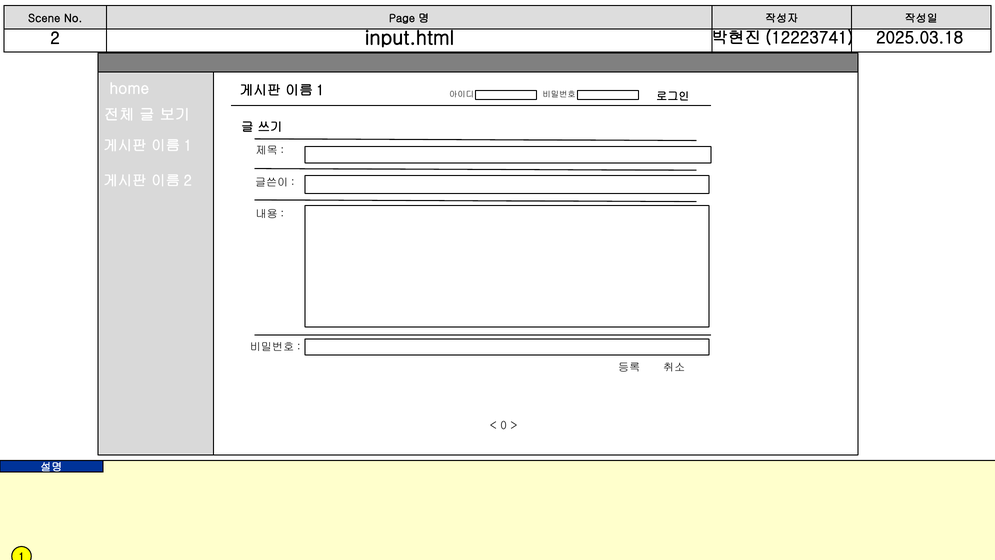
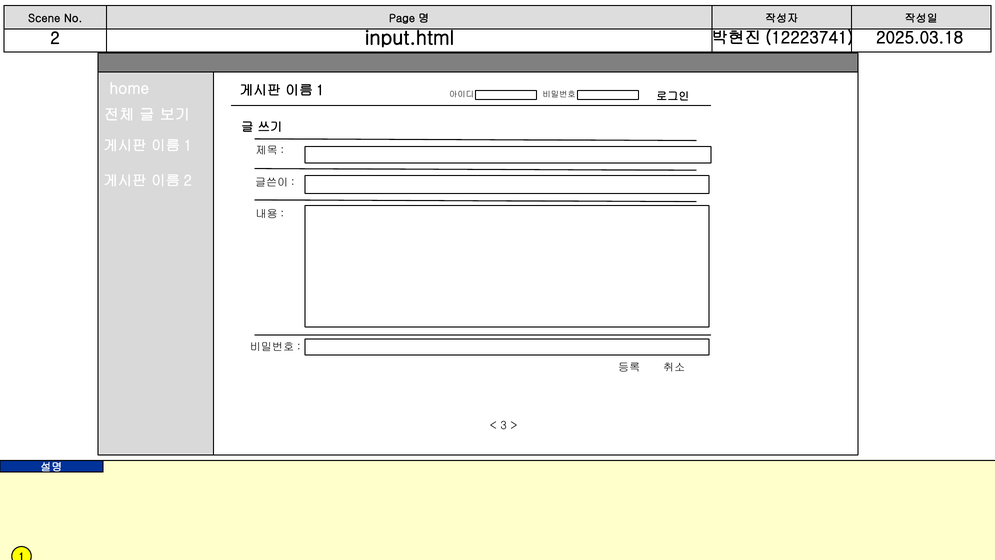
0: 0 -> 3 (504, 425)
